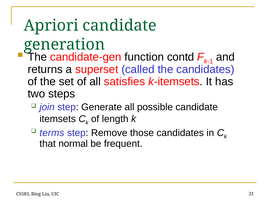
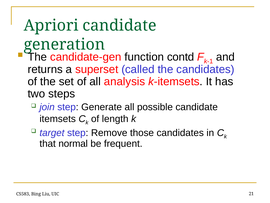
satisfies: satisfies -> analysis (125, 81)
terms: terms -> target (52, 132)
